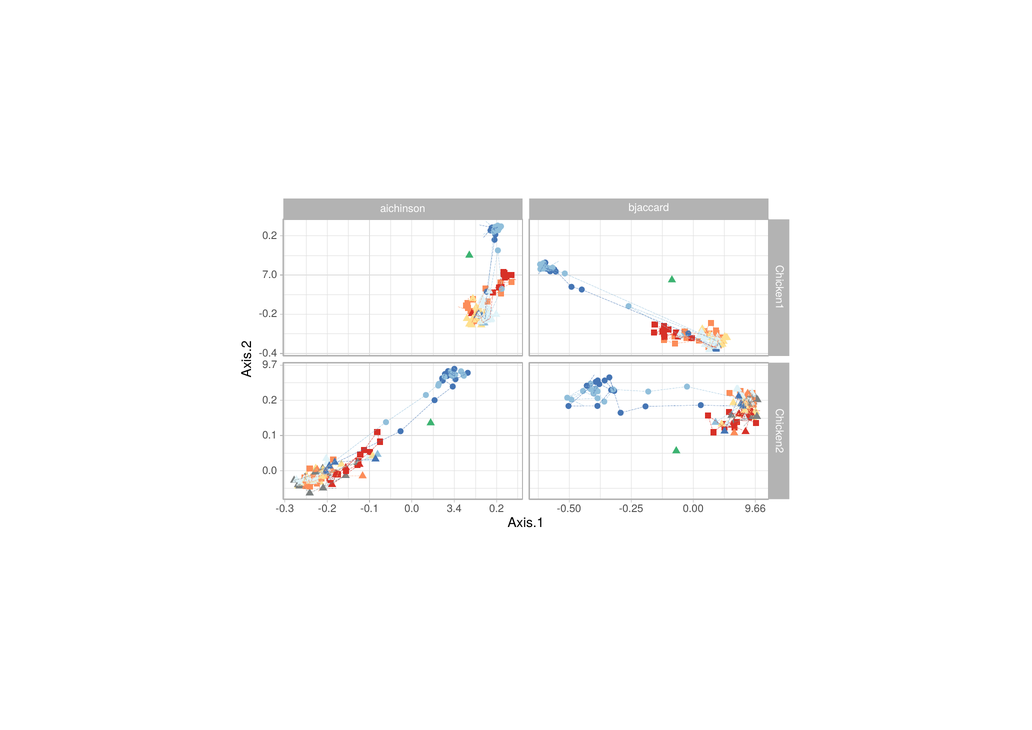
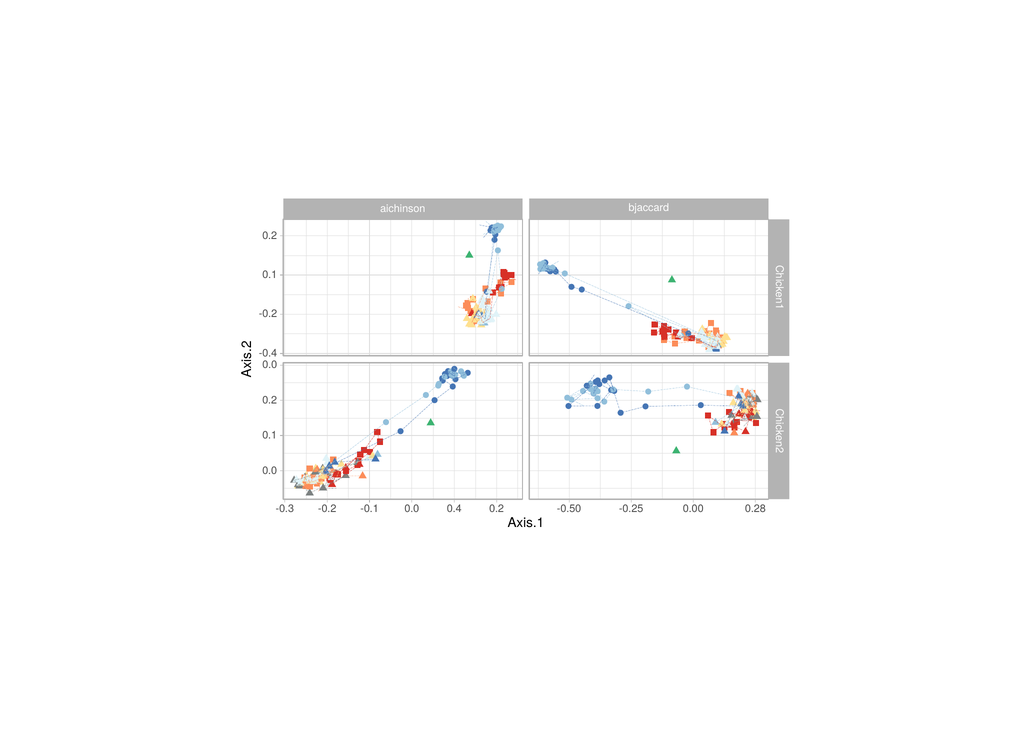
7.0: 7.0 -> 0.1 (270, 275)
9.7: 9.7 -> 0.0 (270, 365)
3.4: 3.4 -> 0.4 (454, 509)
9.66: 9.66 -> 0.28 (755, 509)
